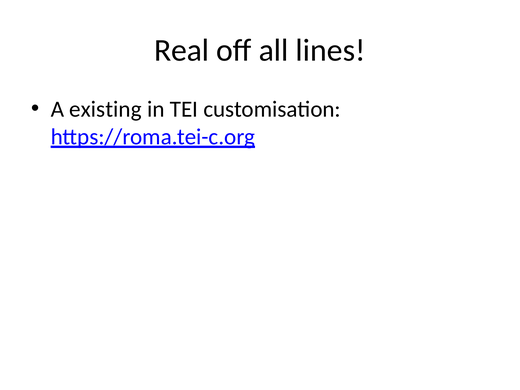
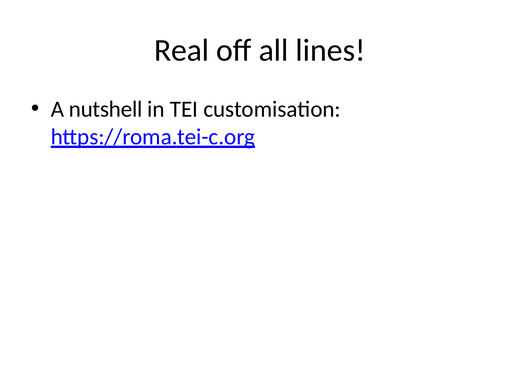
existing: existing -> nutshell (106, 109)
